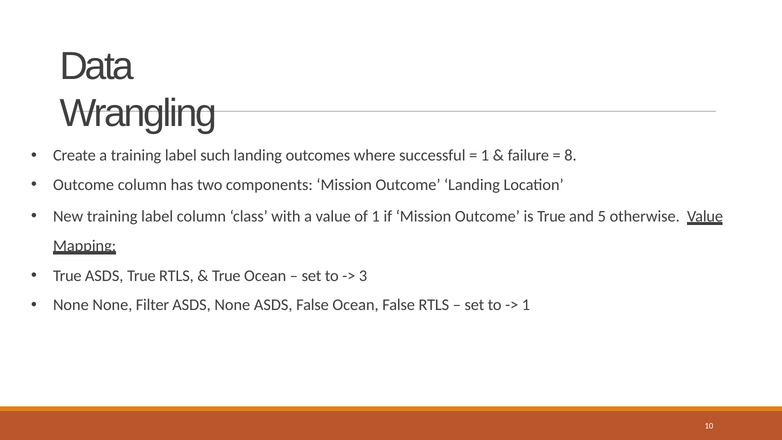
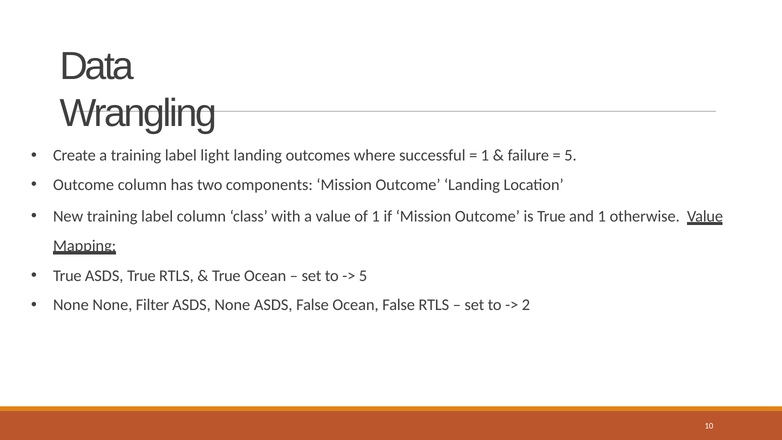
such: such -> light (215, 156)
8: 8 -> 5 (570, 156)
and 5: 5 -> 1 (602, 216)
3: 3 -> 5 (363, 276)
1: 1 -> 2 (526, 305)
